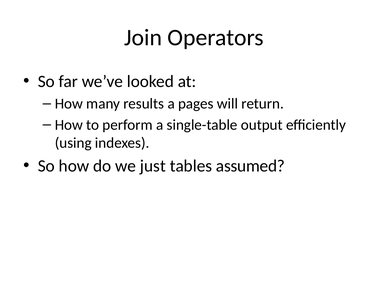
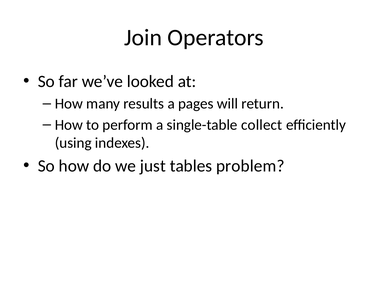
output: output -> collect (262, 125)
assumed: assumed -> problem (250, 166)
